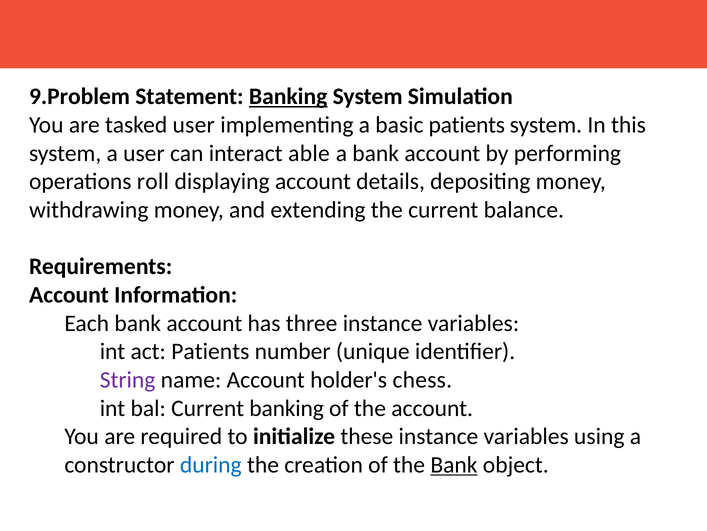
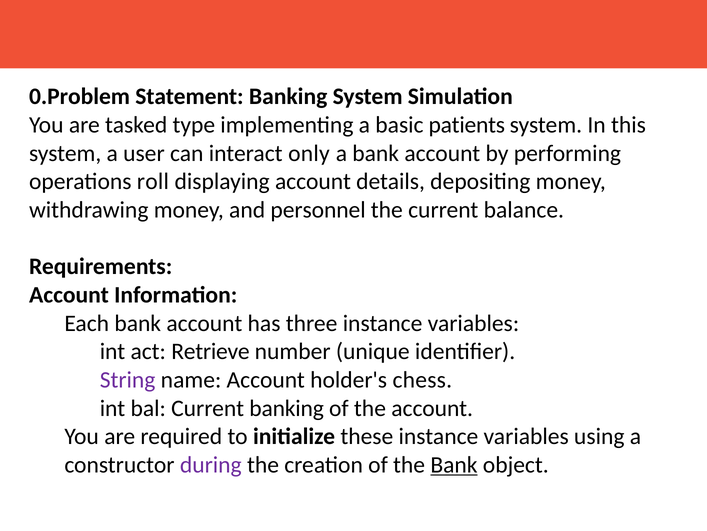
9.Problem: 9.Problem -> 0.Problem (80, 97)
Banking underline: present -> none (288, 97)
tasked user: user -> type (194, 125)
able: able -> only (309, 153)
extending: extending -> personnel (318, 210)
act Patients: Patients -> Retrieve (210, 351)
during colour: blue -> purple (211, 464)
